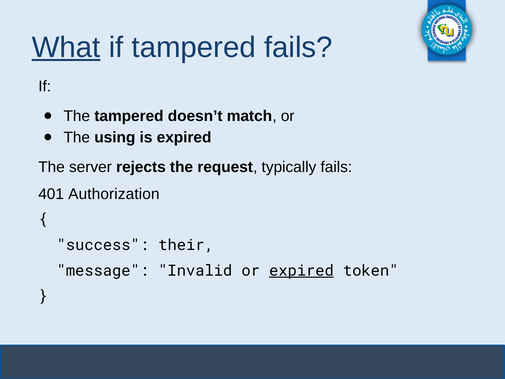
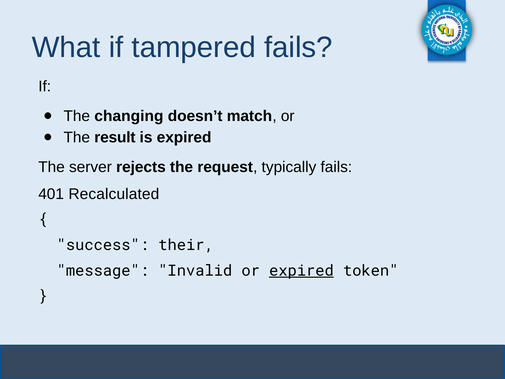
What underline: present -> none (66, 47)
The tampered: tampered -> changing (129, 116)
using: using -> result (115, 137)
Authorization: Authorization -> Recalculated (114, 194)
